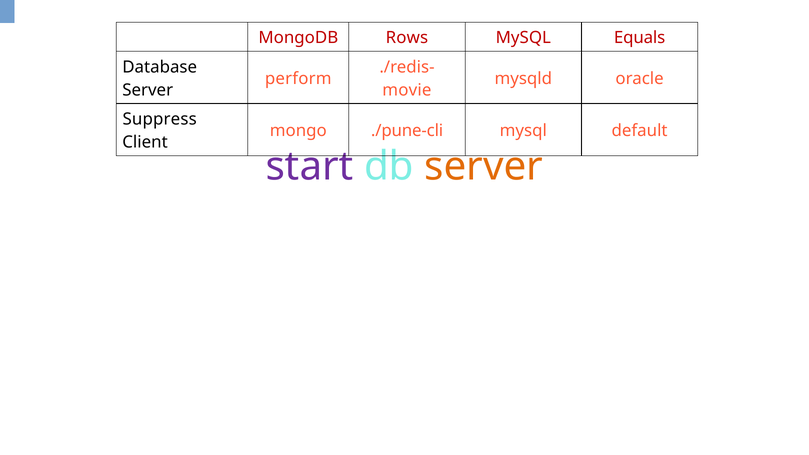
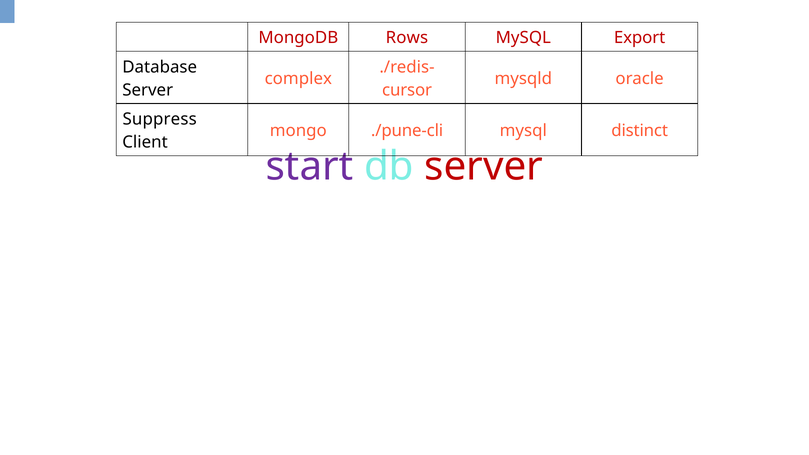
Equals: Equals -> Export (640, 38)
perform: perform -> complex (298, 78)
movie: movie -> cursor (407, 90)
default: default -> distinct (640, 131)
server colour: orange -> red (484, 167)
